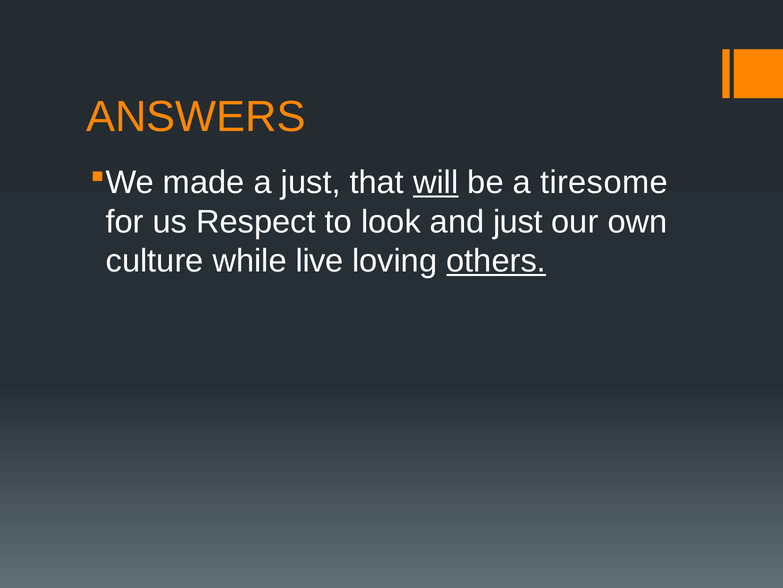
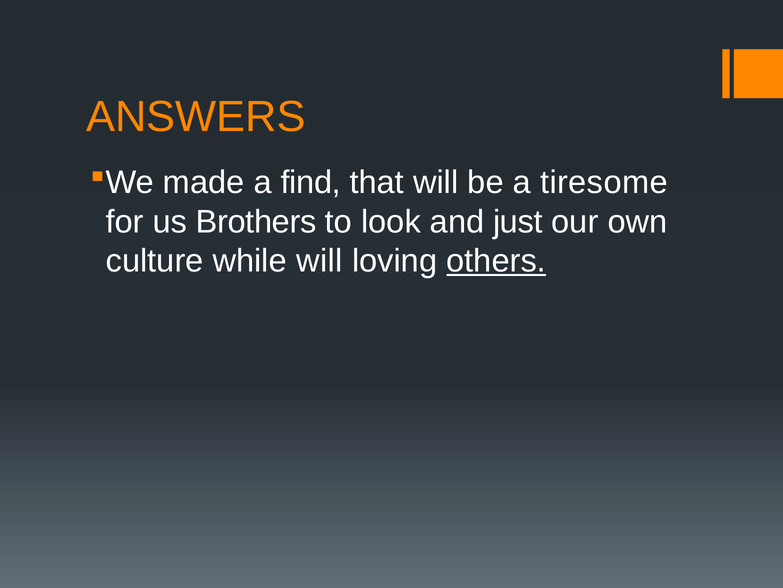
a just: just -> find (311, 182)
will underline: present -> none (436, 182)
Respect: Respect -> Brothers (256, 222)
while live: live -> will (319, 261)
